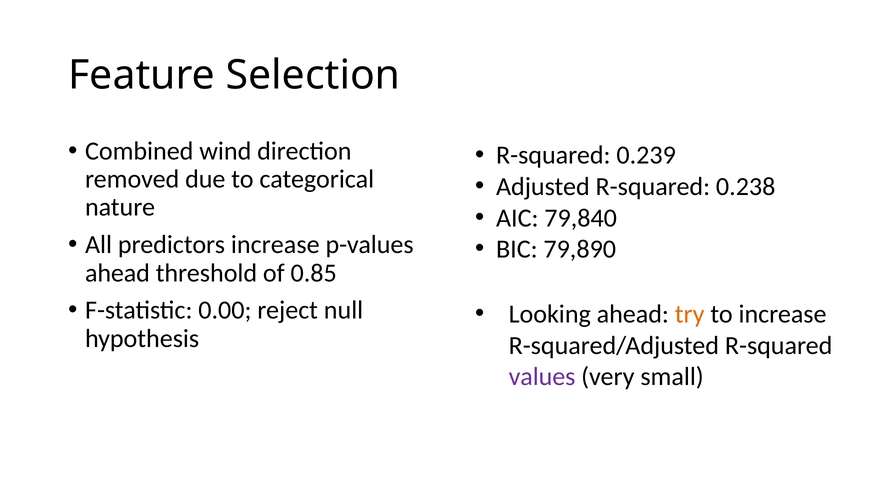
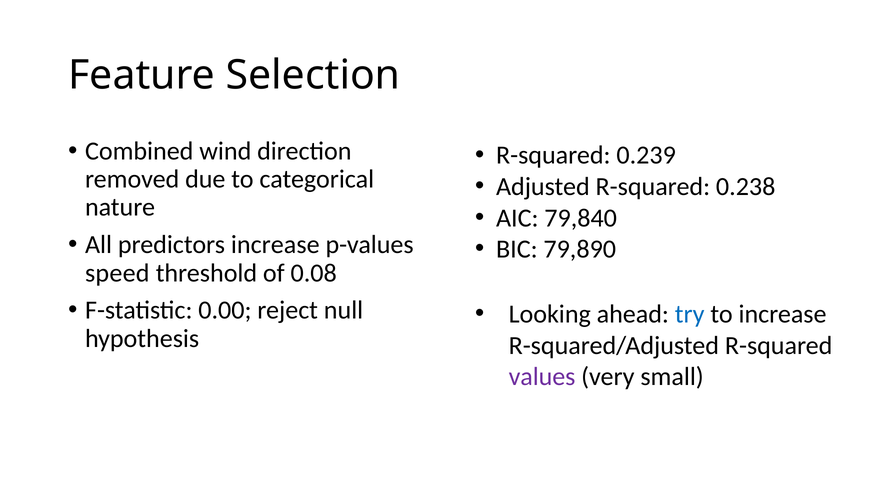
ahead: ahead -> speed (117, 273)
0.85: 0.85 -> 0.08 (314, 273)
try colour: orange -> blue (690, 315)
